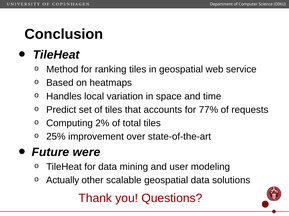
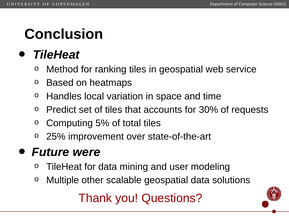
77%: 77% -> 30% (208, 110)
2%: 2% -> 5% (102, 124)
Actually: Actually -> Multiple (63, 181)
